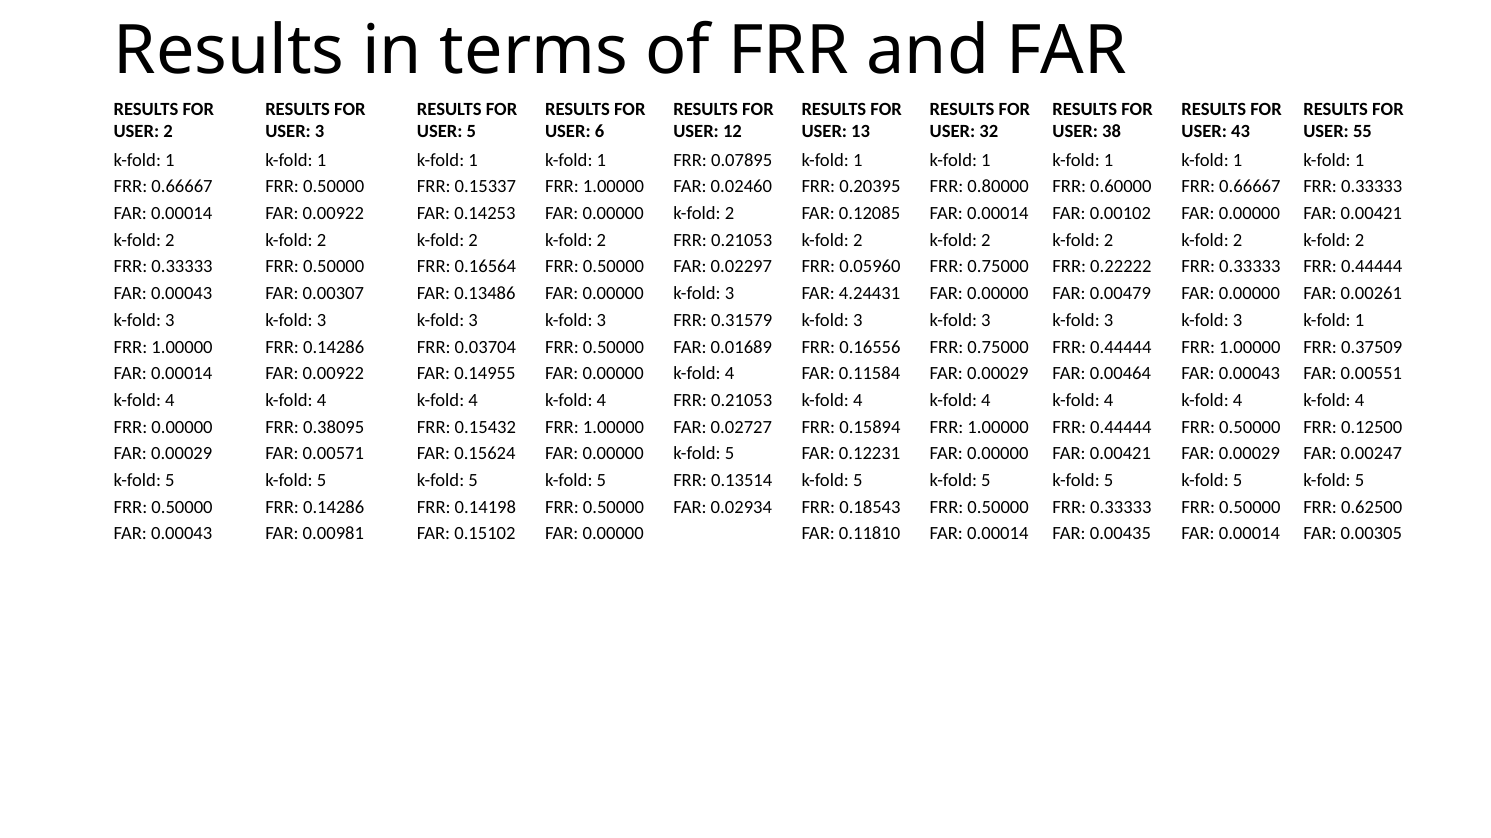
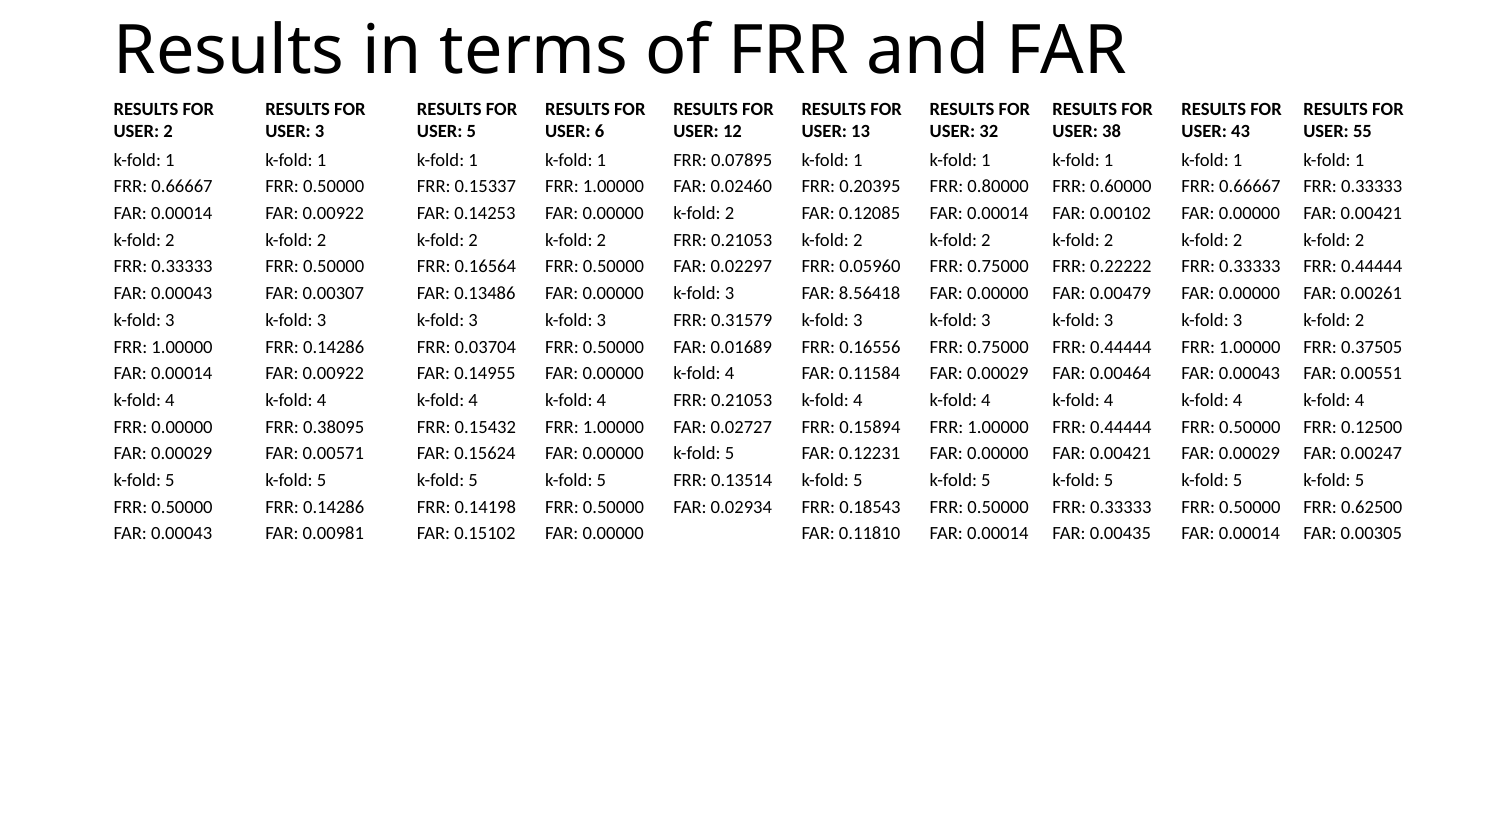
4.24431: 4.24431 -> 8.56418 (870, 294)
1: 1 -> 2 (1360, 320)
0.37509: 0.37509 -> 0.37505 (1372, 347)
